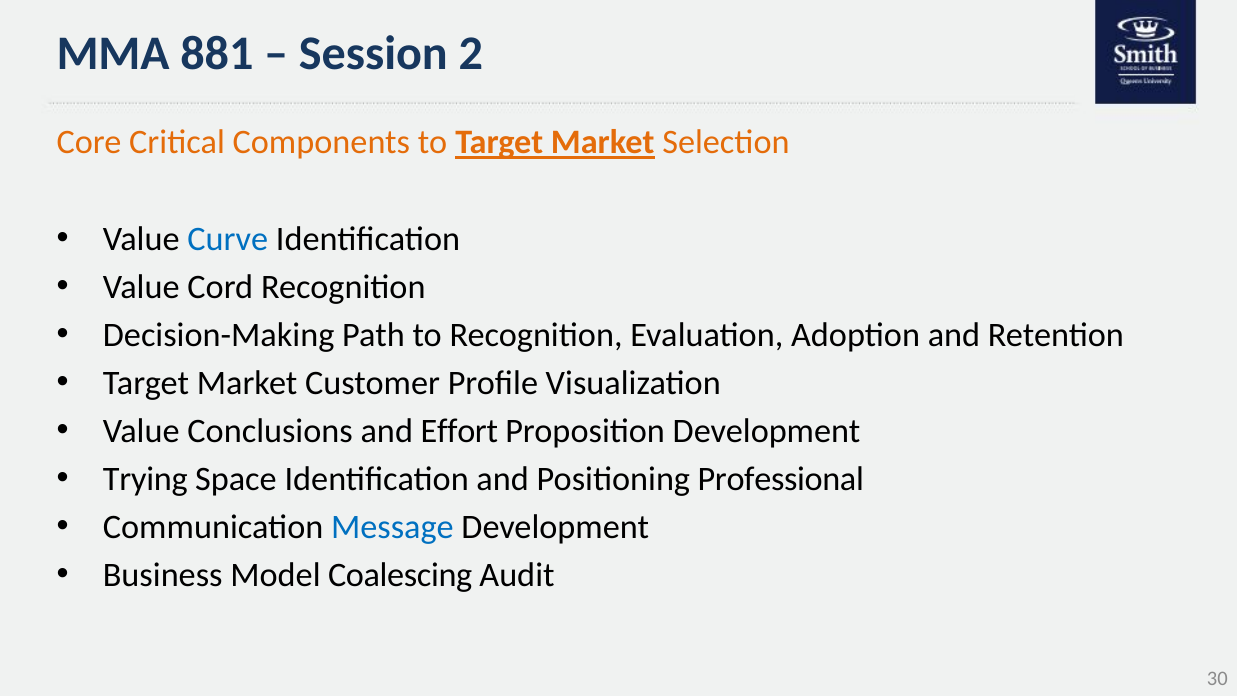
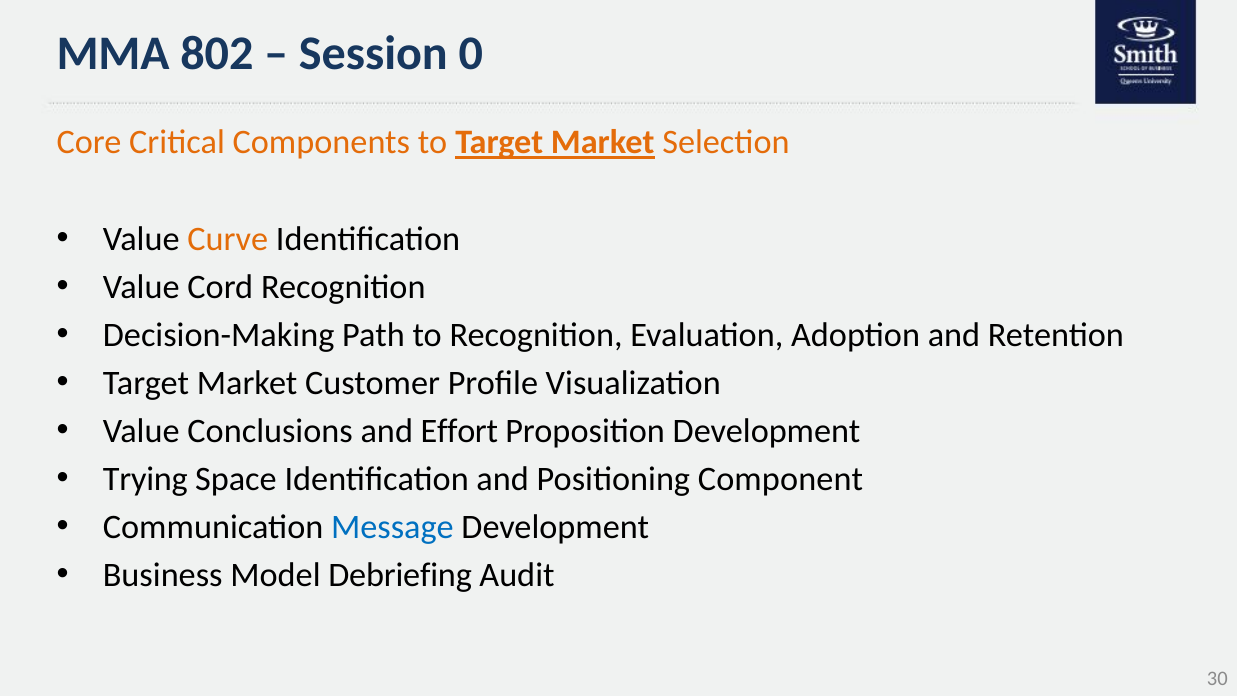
881: 881 -> 802 (217, 53)
2: 2 -> 0 (471, 53)
Curve colour: blue -> orange (228, 239)
Professional: Professional -> Component (781, 479)
Coalescing: Coalescing -> Debriefing (400, 575)
